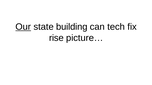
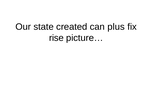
Our underline: present -> none (23, 27)
building: building -> created (72, 27)
tech: tech -> plus (116, 27)
